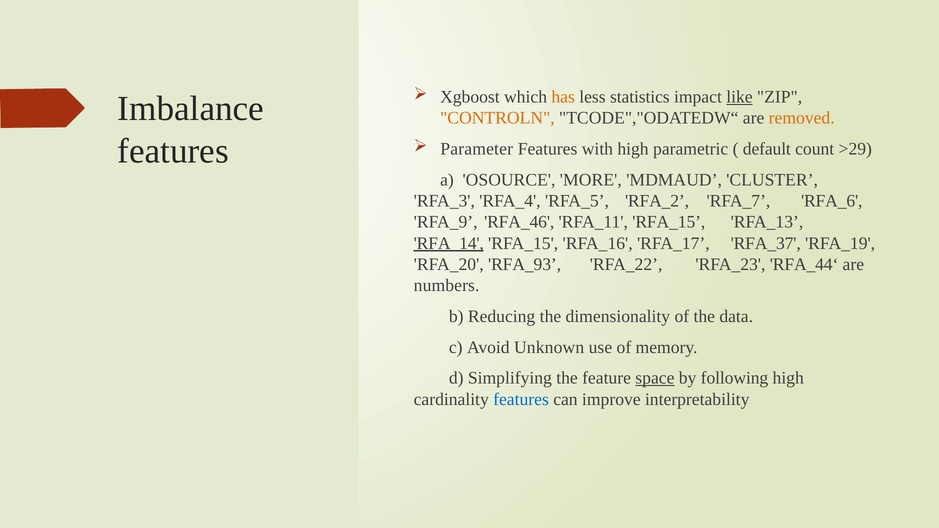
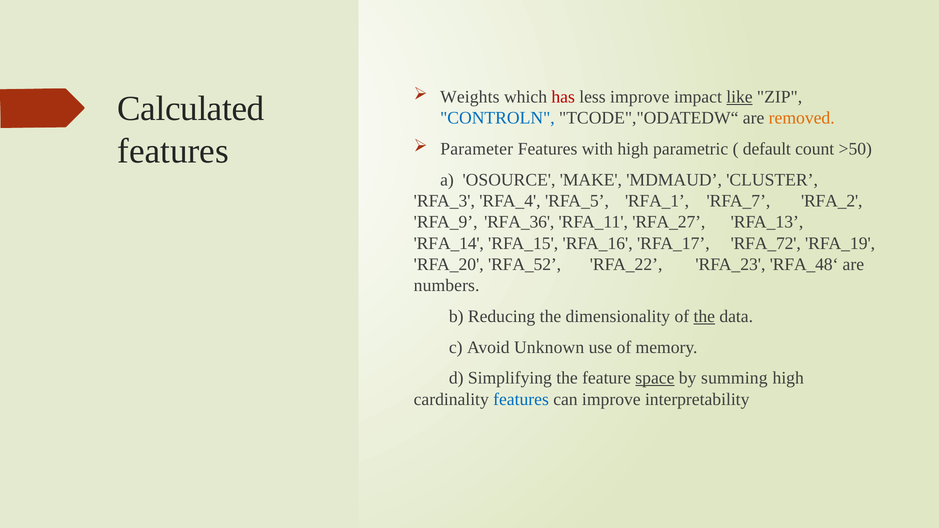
Xgboost: Xgboost -> Weights (470, 97)
has colour: orange -> red (563, 97)
less statistics: statistics -> improve (640, 97)
Imbalance: Imbalance -> Calculated (191, 109)
CONTROLN colour: orange -> blue (497, 118)
>29: >29 -> >50 (855, 149)
MORE: MORE -> MAKE (591, 180)
RFA_2: RFA_2 -> RFA_1 (657, 201)
RFA_6: RFA_6 -> RFA_2 (832, 201)
RFA_46: RFA_46 -> RFA_36 (519, 222)
RFA_11 RFA_15: RFA_15 -> RFA_27 (669, 222)
RFA_14 underline: present -> none (449, 243)
RFA_37: RFA_37 -> RFA_72 (766, 243)
RFA_93: RFA_93 -> RFA_52 (525, 264)
RFA_44‘: RFA_44‘ -> RFA_48‘ (804, 264)
the underline: none -> present (704, 316)
following: following -> summing (734, 378)
